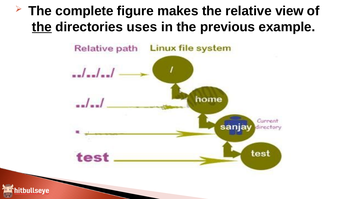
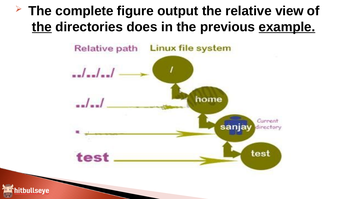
makes: makes -> output (178, 11)
uses: uses -> does (142, 27)
example underline: none -> present (287, 27)
